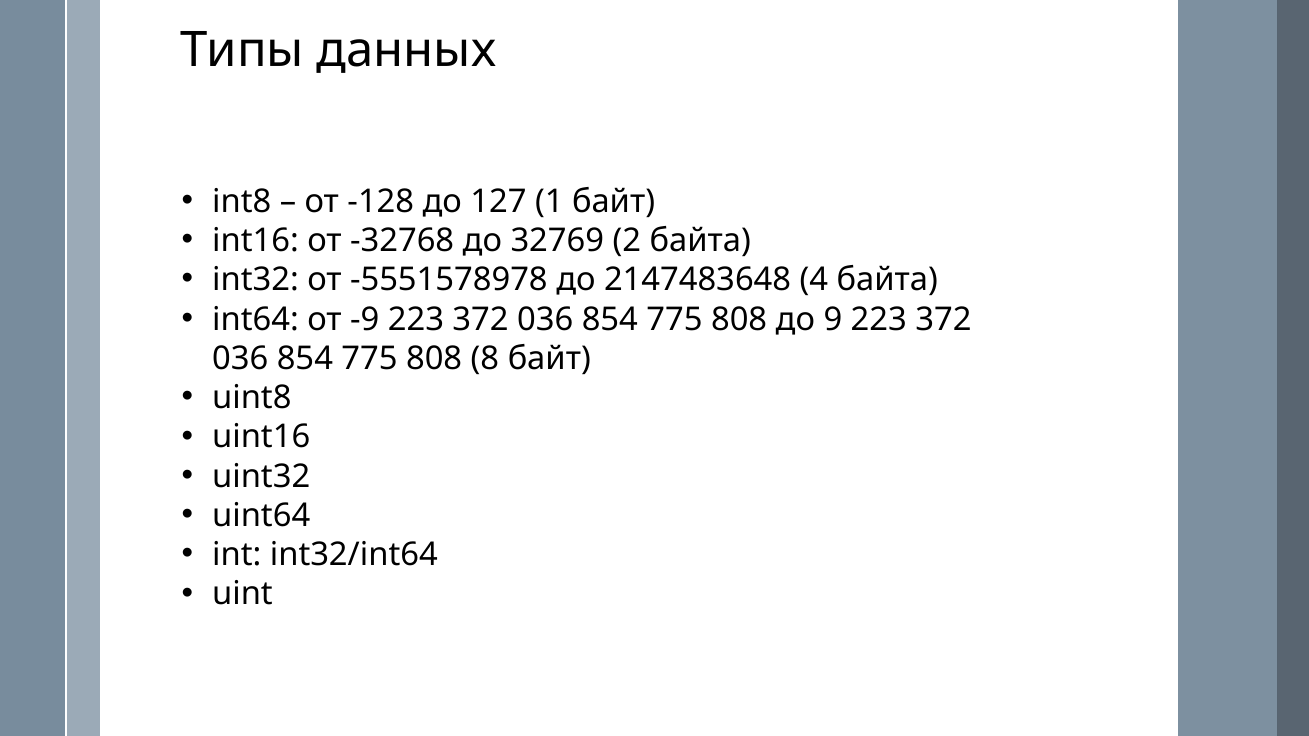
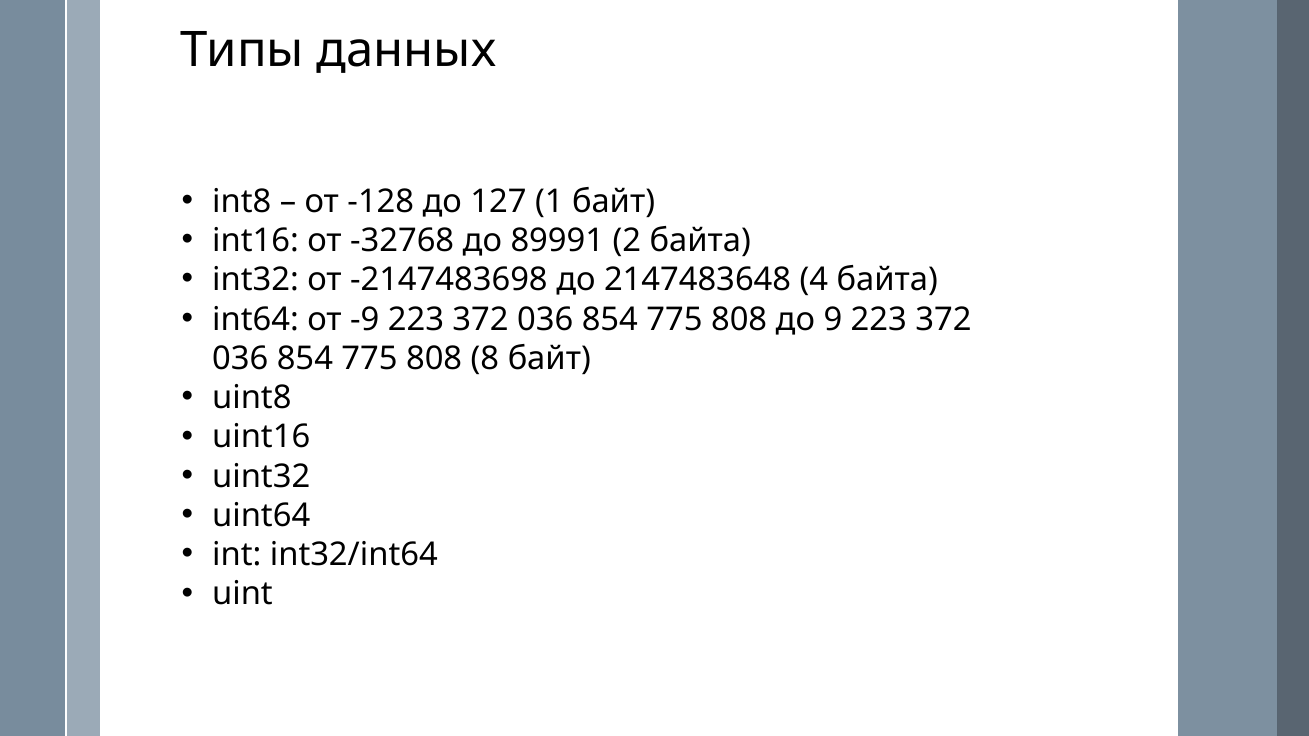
32769: 32769 -> 89991 (557, 241)
-5551578978: -5551578978 -> -2147483698 (449, 280)
